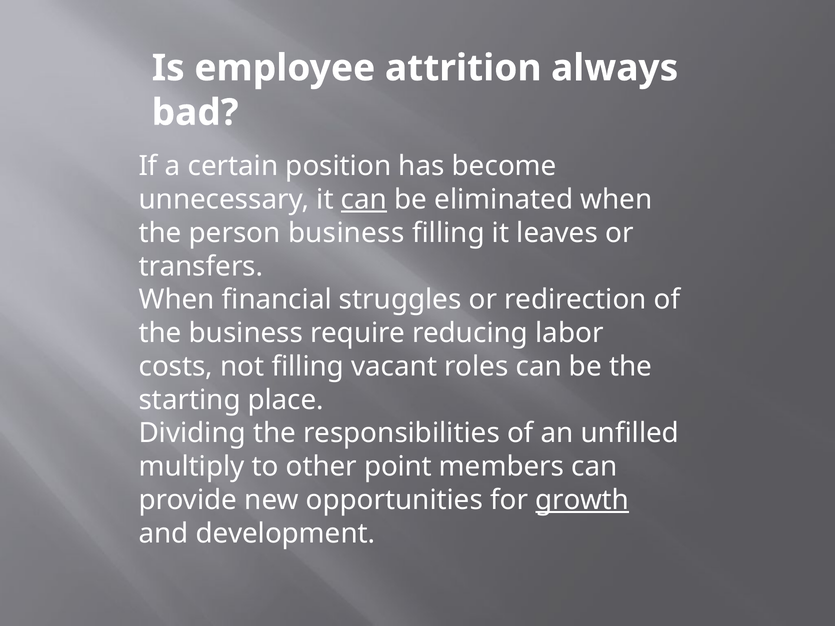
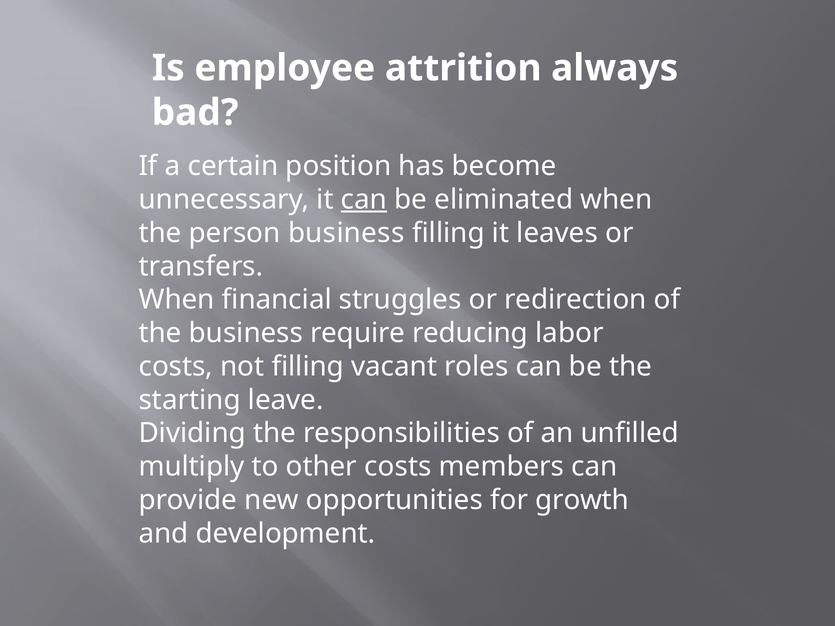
place: place -> leave (286, 400)
other point: point -> costs (398, 467)
growth underline: present -> none (582, 500)
